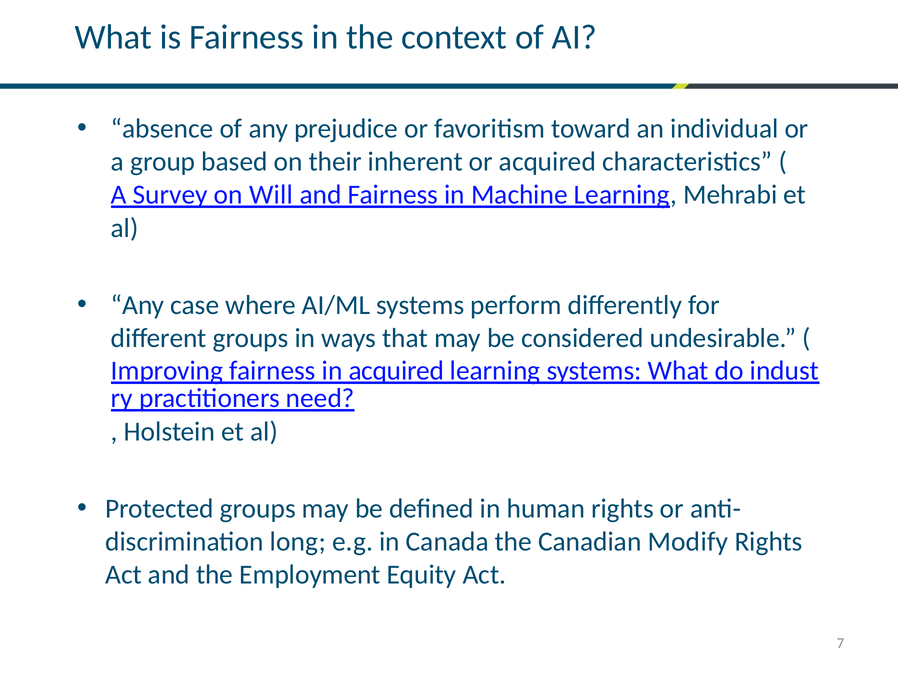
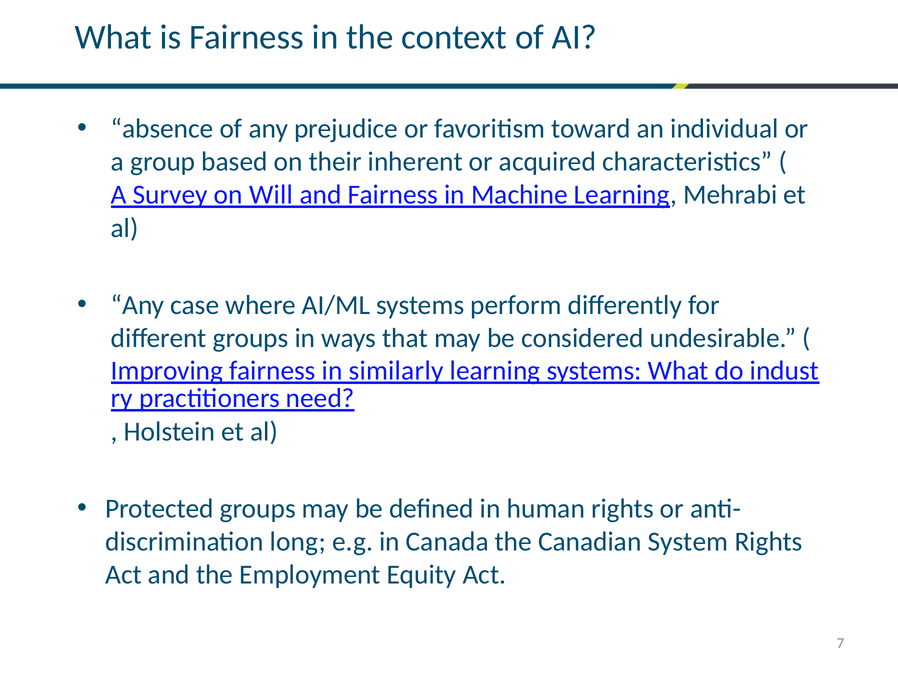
in acquired: acquired -> similarly (396, 371)
Modify: Modify -> System (688, 541)
